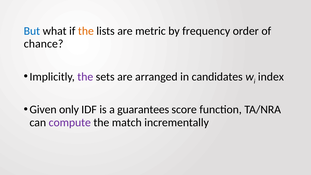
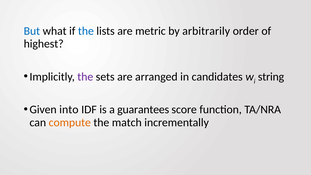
the colour: orange -> blue (86, 31)
frequency: frequency -> arbitrarily (206, 31)
chance: chance -> highest (44, 44)
index: index -> string (271, 77)
only: only -> into (69, 110)
compute colour: purple -> orange (70, 122)
